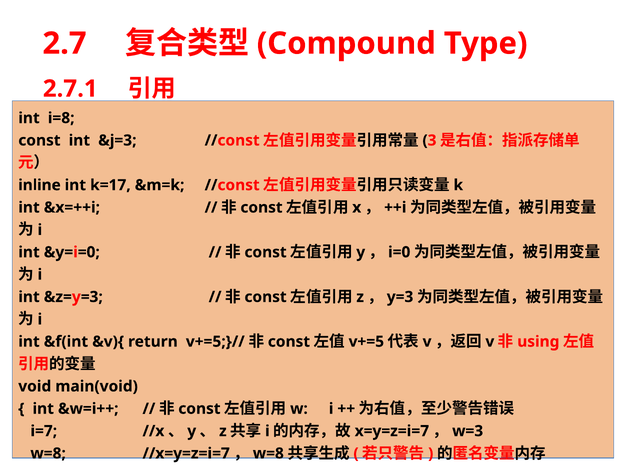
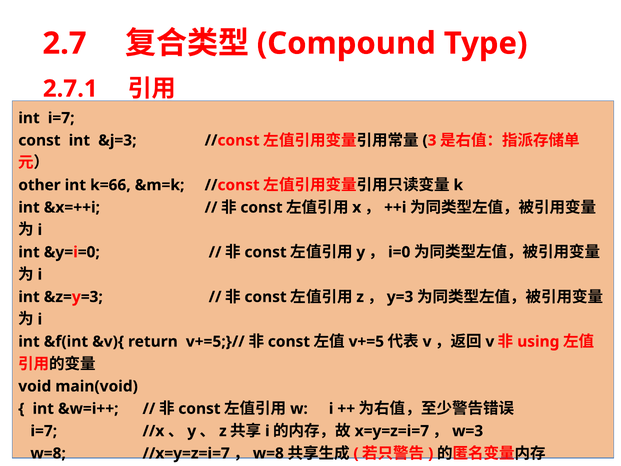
int i=8: i=8 -> i=7 (61, 118)
inline: inline -> other (39, 185)
k=17: k=17 -> k=66 (110, 185)
